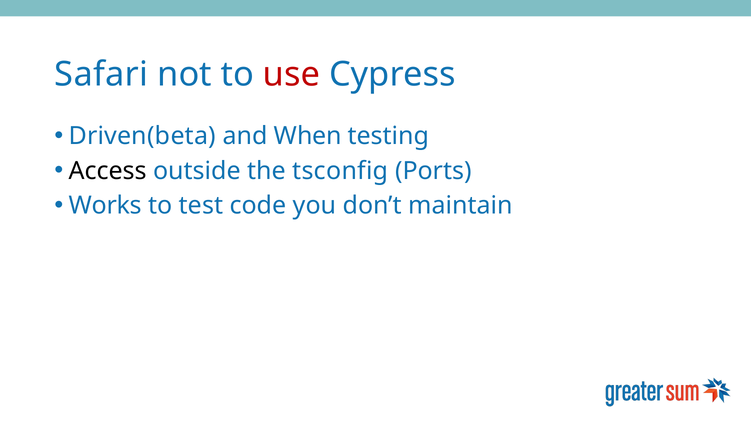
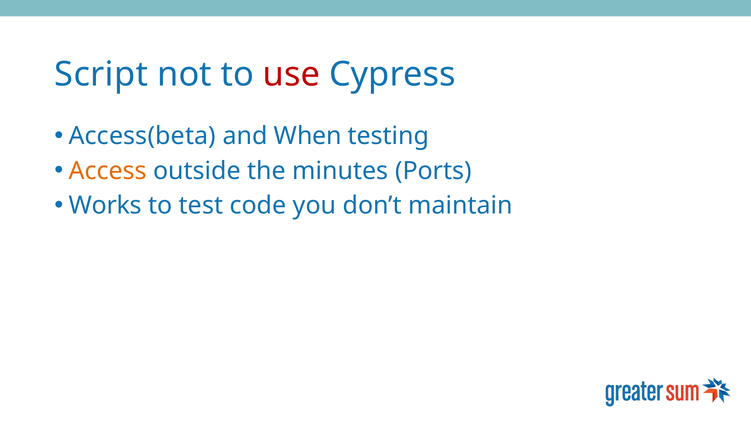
Safari: Safari -> Script (101, 74)
Driven(beta: Driven(beta -> Access(beta (142, 136)
Access colour: black -> orange (108, 171)
tsconfig: tsconfig -> minutes (340, 171)
